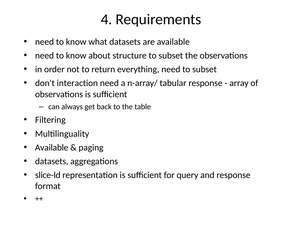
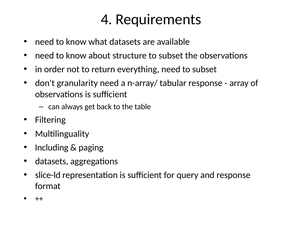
interaction: interaction -> granularity (77, 83)
Available: Available -> Including (52, 147)
